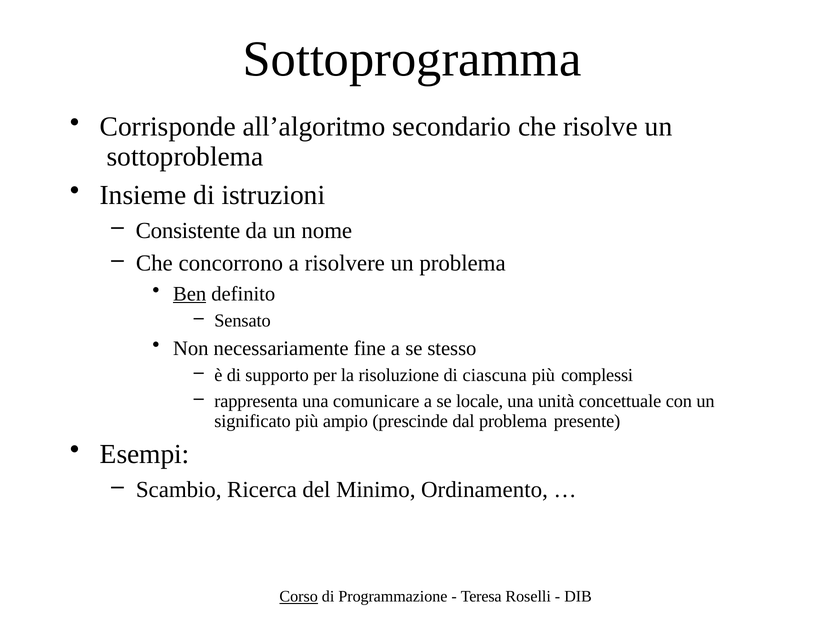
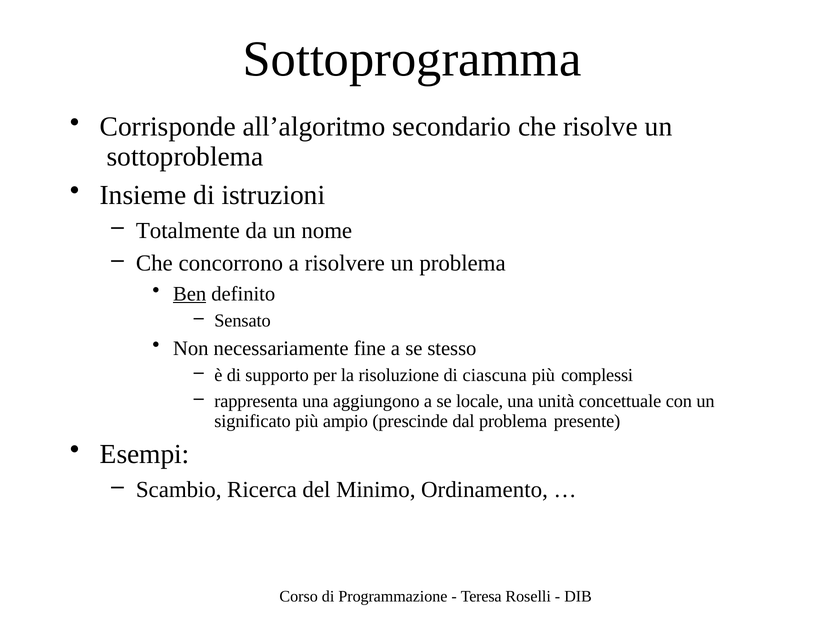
Consistente: Consistente -> Totalmente (188, 230)
comunicare: comunicare -> aggiungono (376, 401)
Corso underline: present -> none (299, 596)
